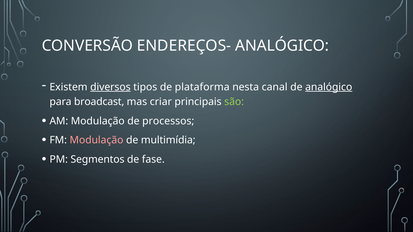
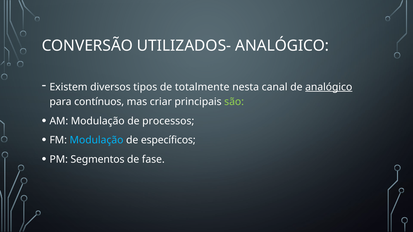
ENDEREÇOS-: ENDEREÇOS- -> UTILIZADOS- (184, 46)
diversos underline: present -> none (110, 87)
plataforma: plataforma -> totalmente (202, 87)
broadcast: broadcast -> contínuos (99, 102)
Modulação colour: pink -> light blue (97, 140)
multimídia: multimídia -> específicos (168, 140)
